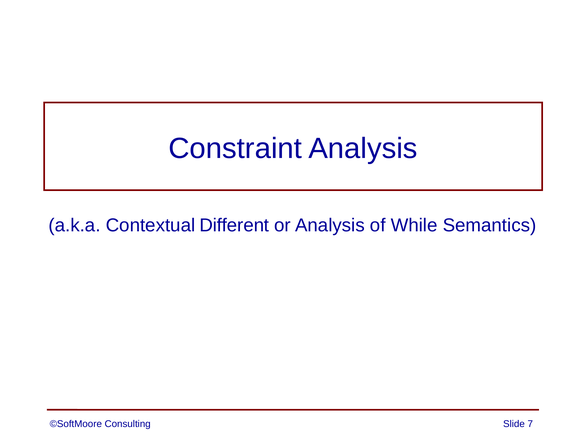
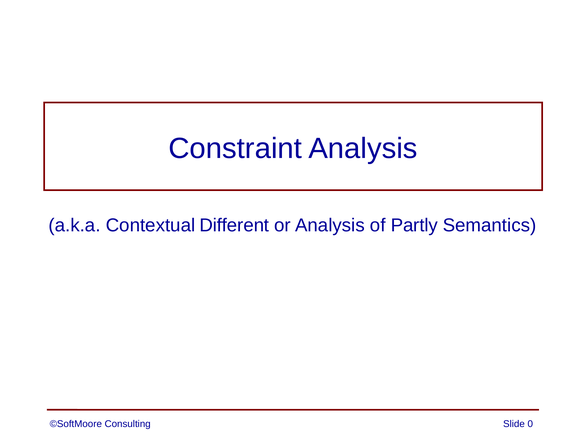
While: While -> Partly (414, 225)
7: 7 -> 0 (530, 425)
